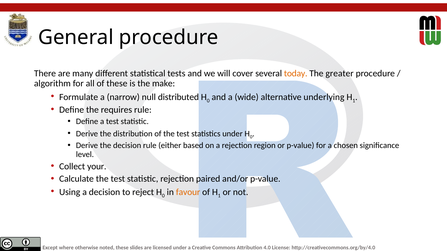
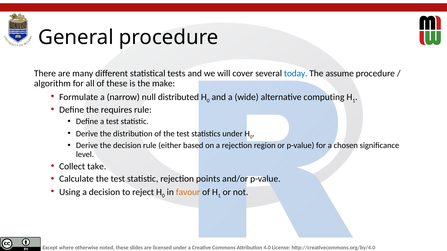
today colour: orange -> blue (296, 74)
greater: greater -> assume (340, 74)
underlying: underlying -> computing (324, 97)
your: your -> take (97, 167)
paired: paired -> points (208, 179)
